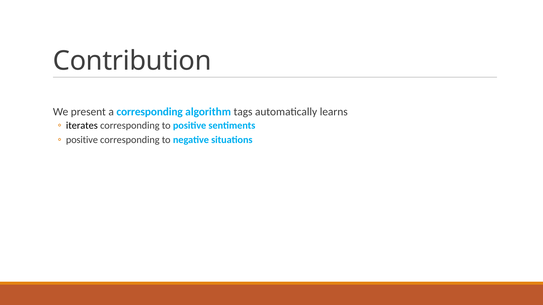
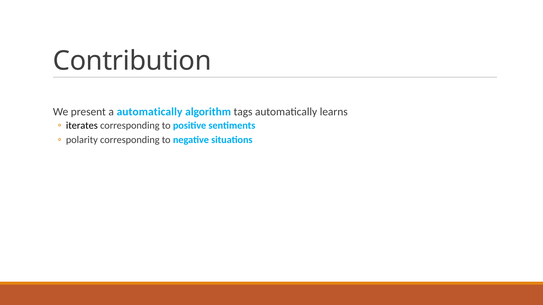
a corresponding: corresponding -> automatically (150, 112)
positive: positive -> polarity (82, 140)
